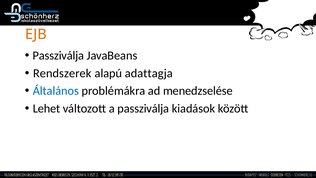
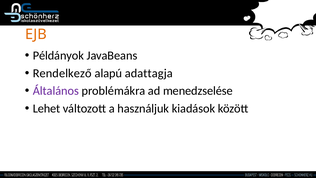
Passziválja: Passziválja -> Példányok (58, 55)
Rendszerek: Rendszerek -> Rendelkező (62, 73)
Általános colour: blue -> purple (56, 91)
a passziválja: passziválja -> használjuk (143, 108)
